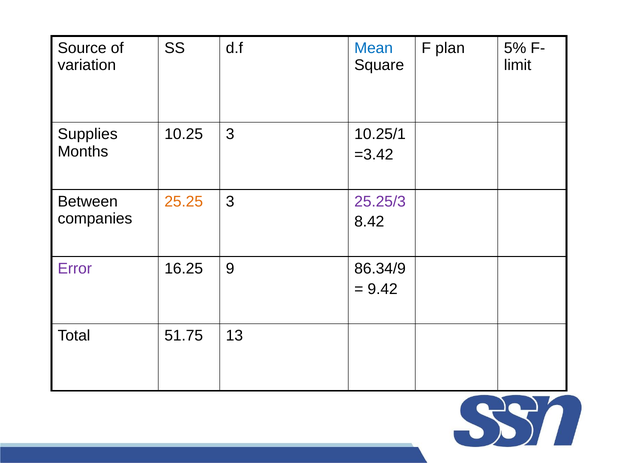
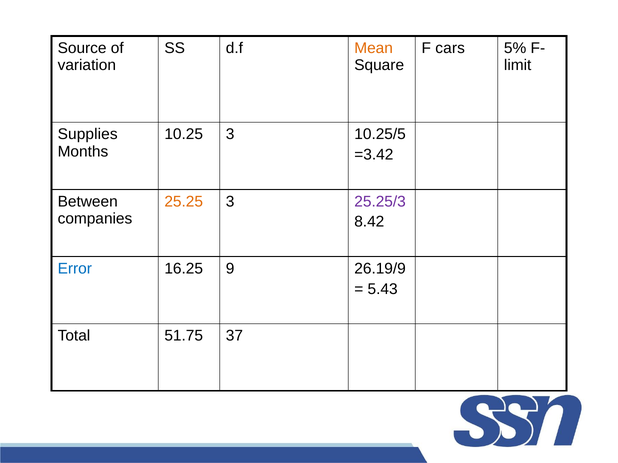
Mean colour: blue -> orange (374, 48)
plan: plan -> cars (450, 48)
10.25/1: 10.25/1 -> 10.25/5 (380, 135)
Error colour: purple -> blue (75, 269)
86.34/9: 86.34/9 -> 26.19/9 (380, 269)
9.42: 9.42 -> 5.43 (383, 289)
13: 13 -> 37 (234, 336)
